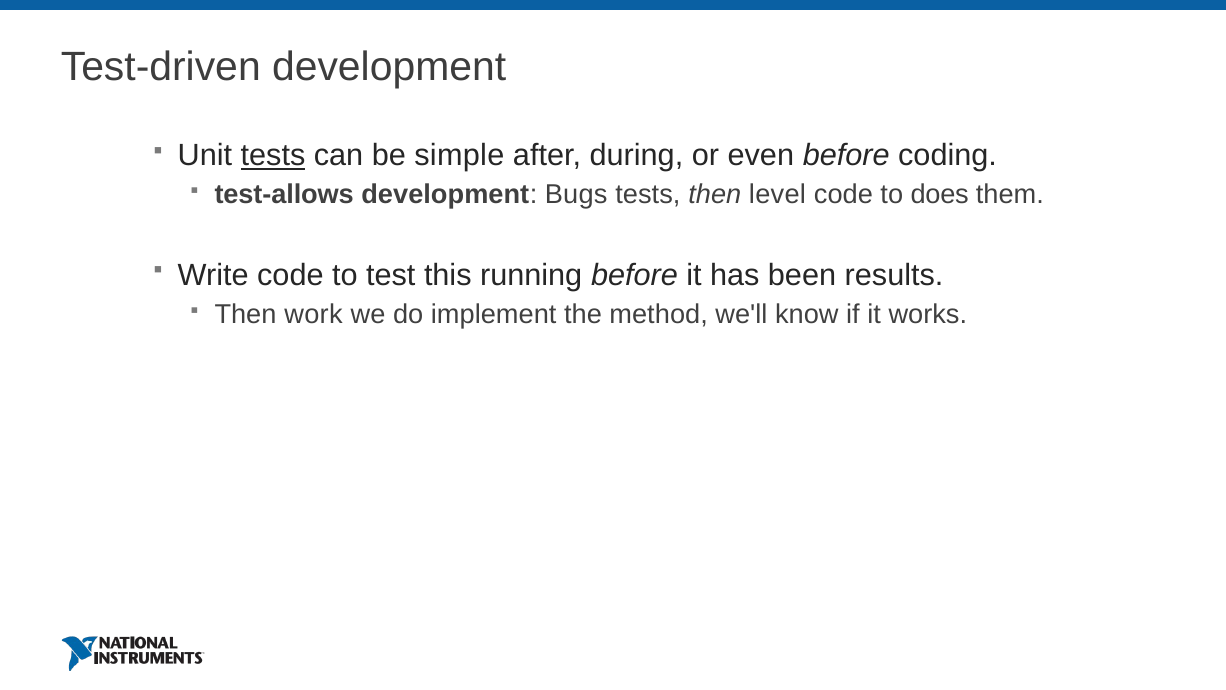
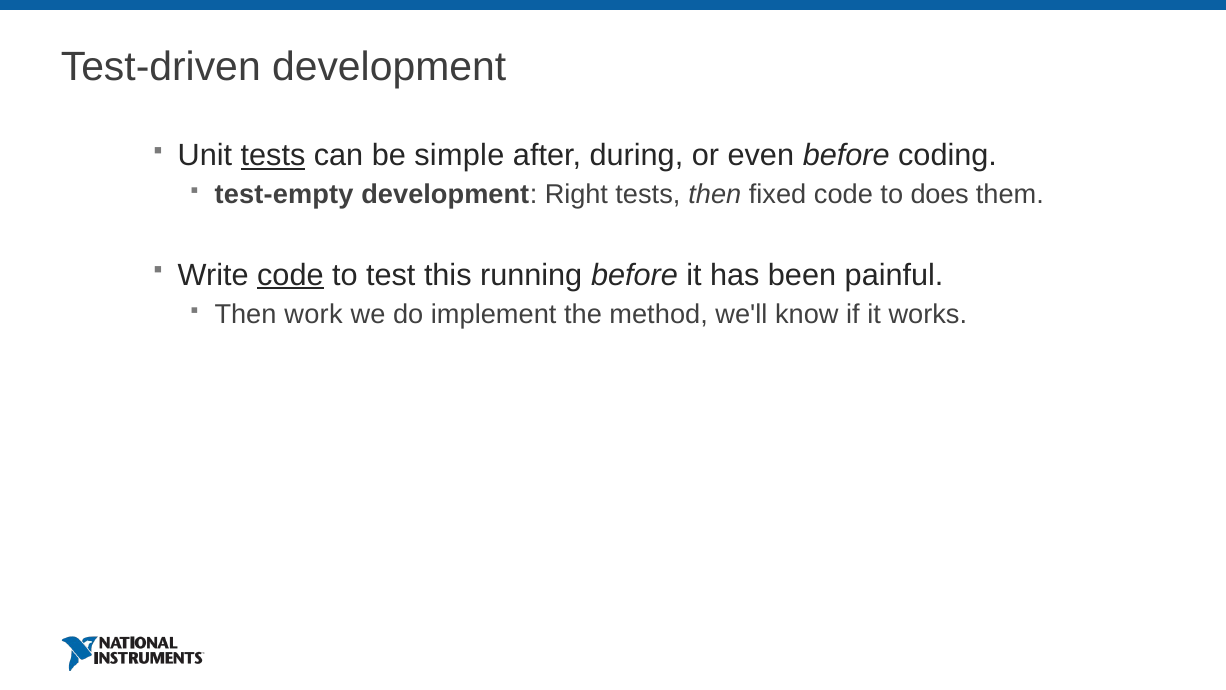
test-allows: test-allows -> test-empty (284, 195)
Bugs: Bugs -> Right (576, 195)
level: level -> fixed (778, 195)
code underline: none -> present (290, 275)
results: results -> painful (894, 275)
